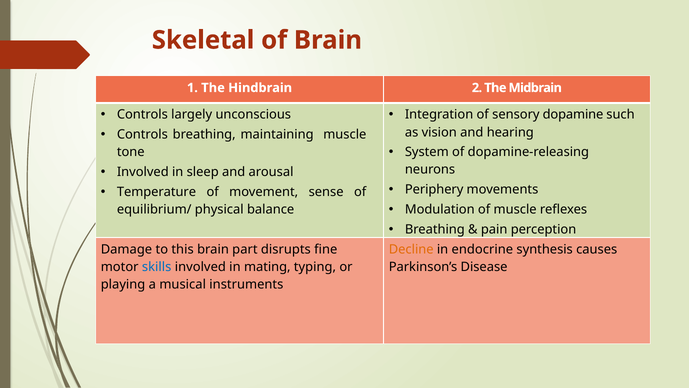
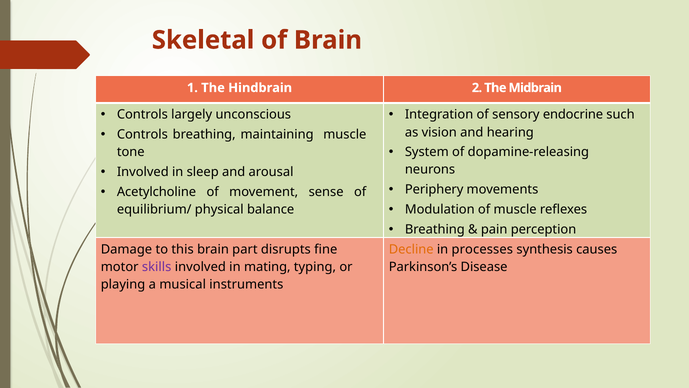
dopamine: dopamine -> endocrine (573, 115)
Temperature: Temperature -> Acetylcholine (157, 192)
endocrine: endocrine -> processes (482, 249)
skills colour: blue -> purple (157, 267)
